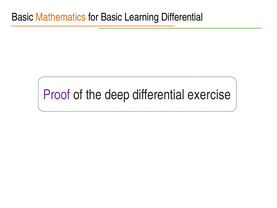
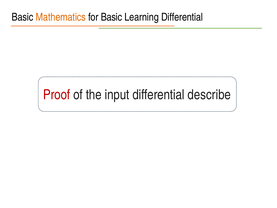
Proof colour: purple -> red (57, 95)
deep: deep -> input (117, 95)
exercise: exercise -> describe (209, 95)
